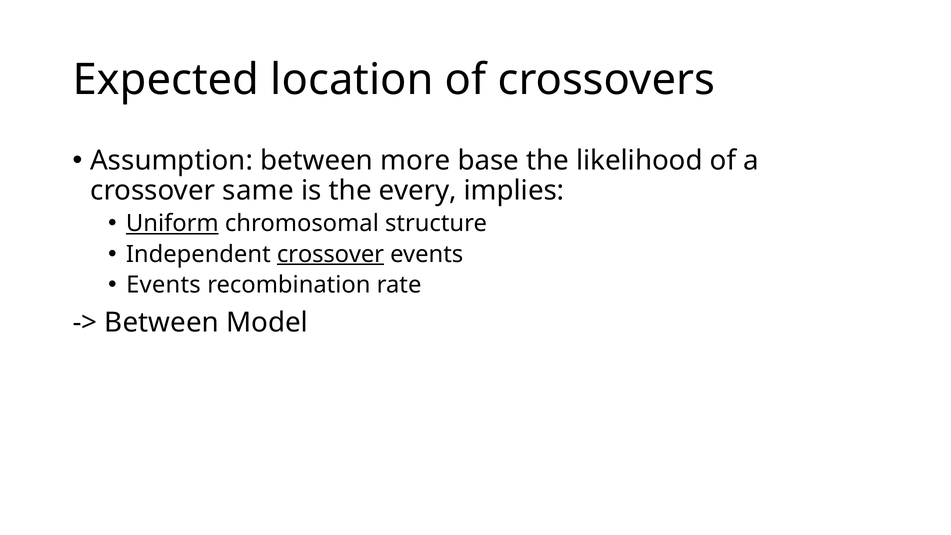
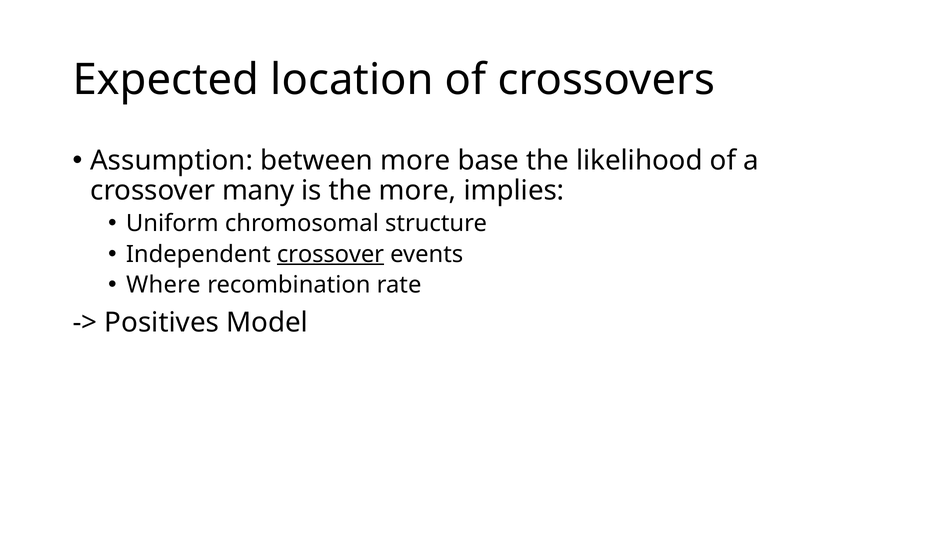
same: same -> many (258, 191)
the every: every -> more (418, 191)
Uniform underline: present -> none (172, 224)
Events: Events -> Where (163, 285)
Between: Between -> Positives (162, 322)
